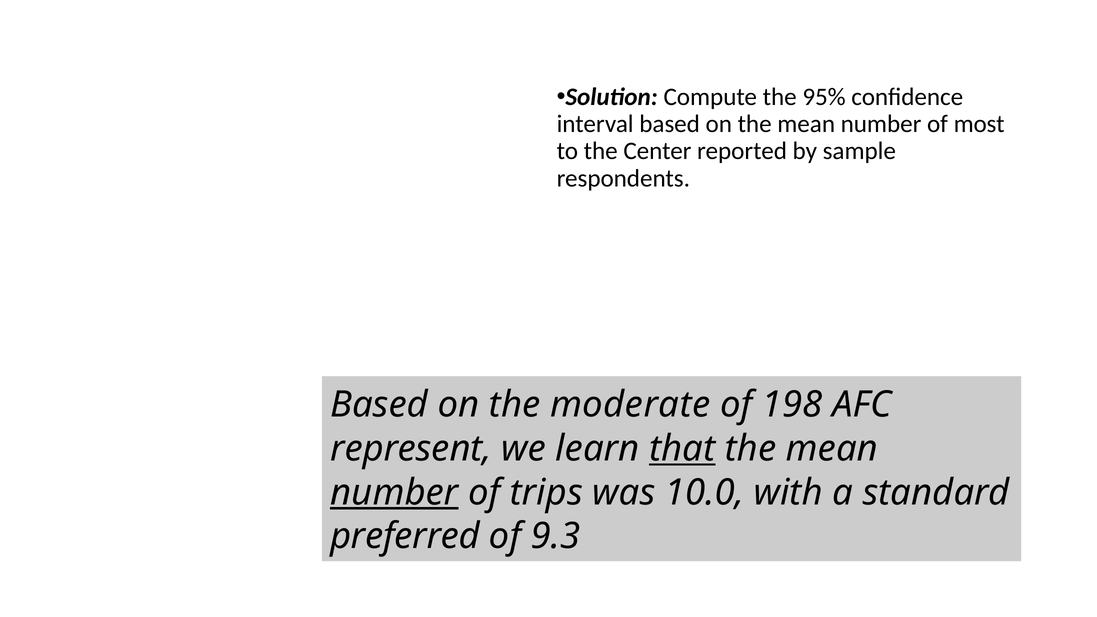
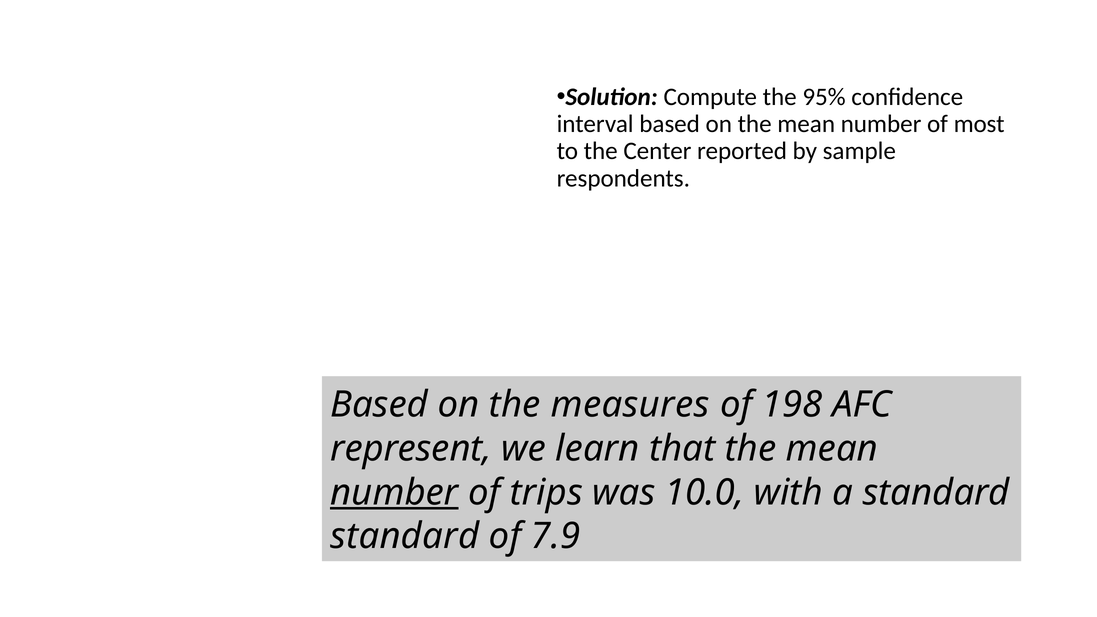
moderate: moderate -> measures (630, 405)
that underline: present -> none (682, 449)
preferred: preferred -> standard (405, 536)
9.3: 9.3 -> 7.9 (556, 536)
